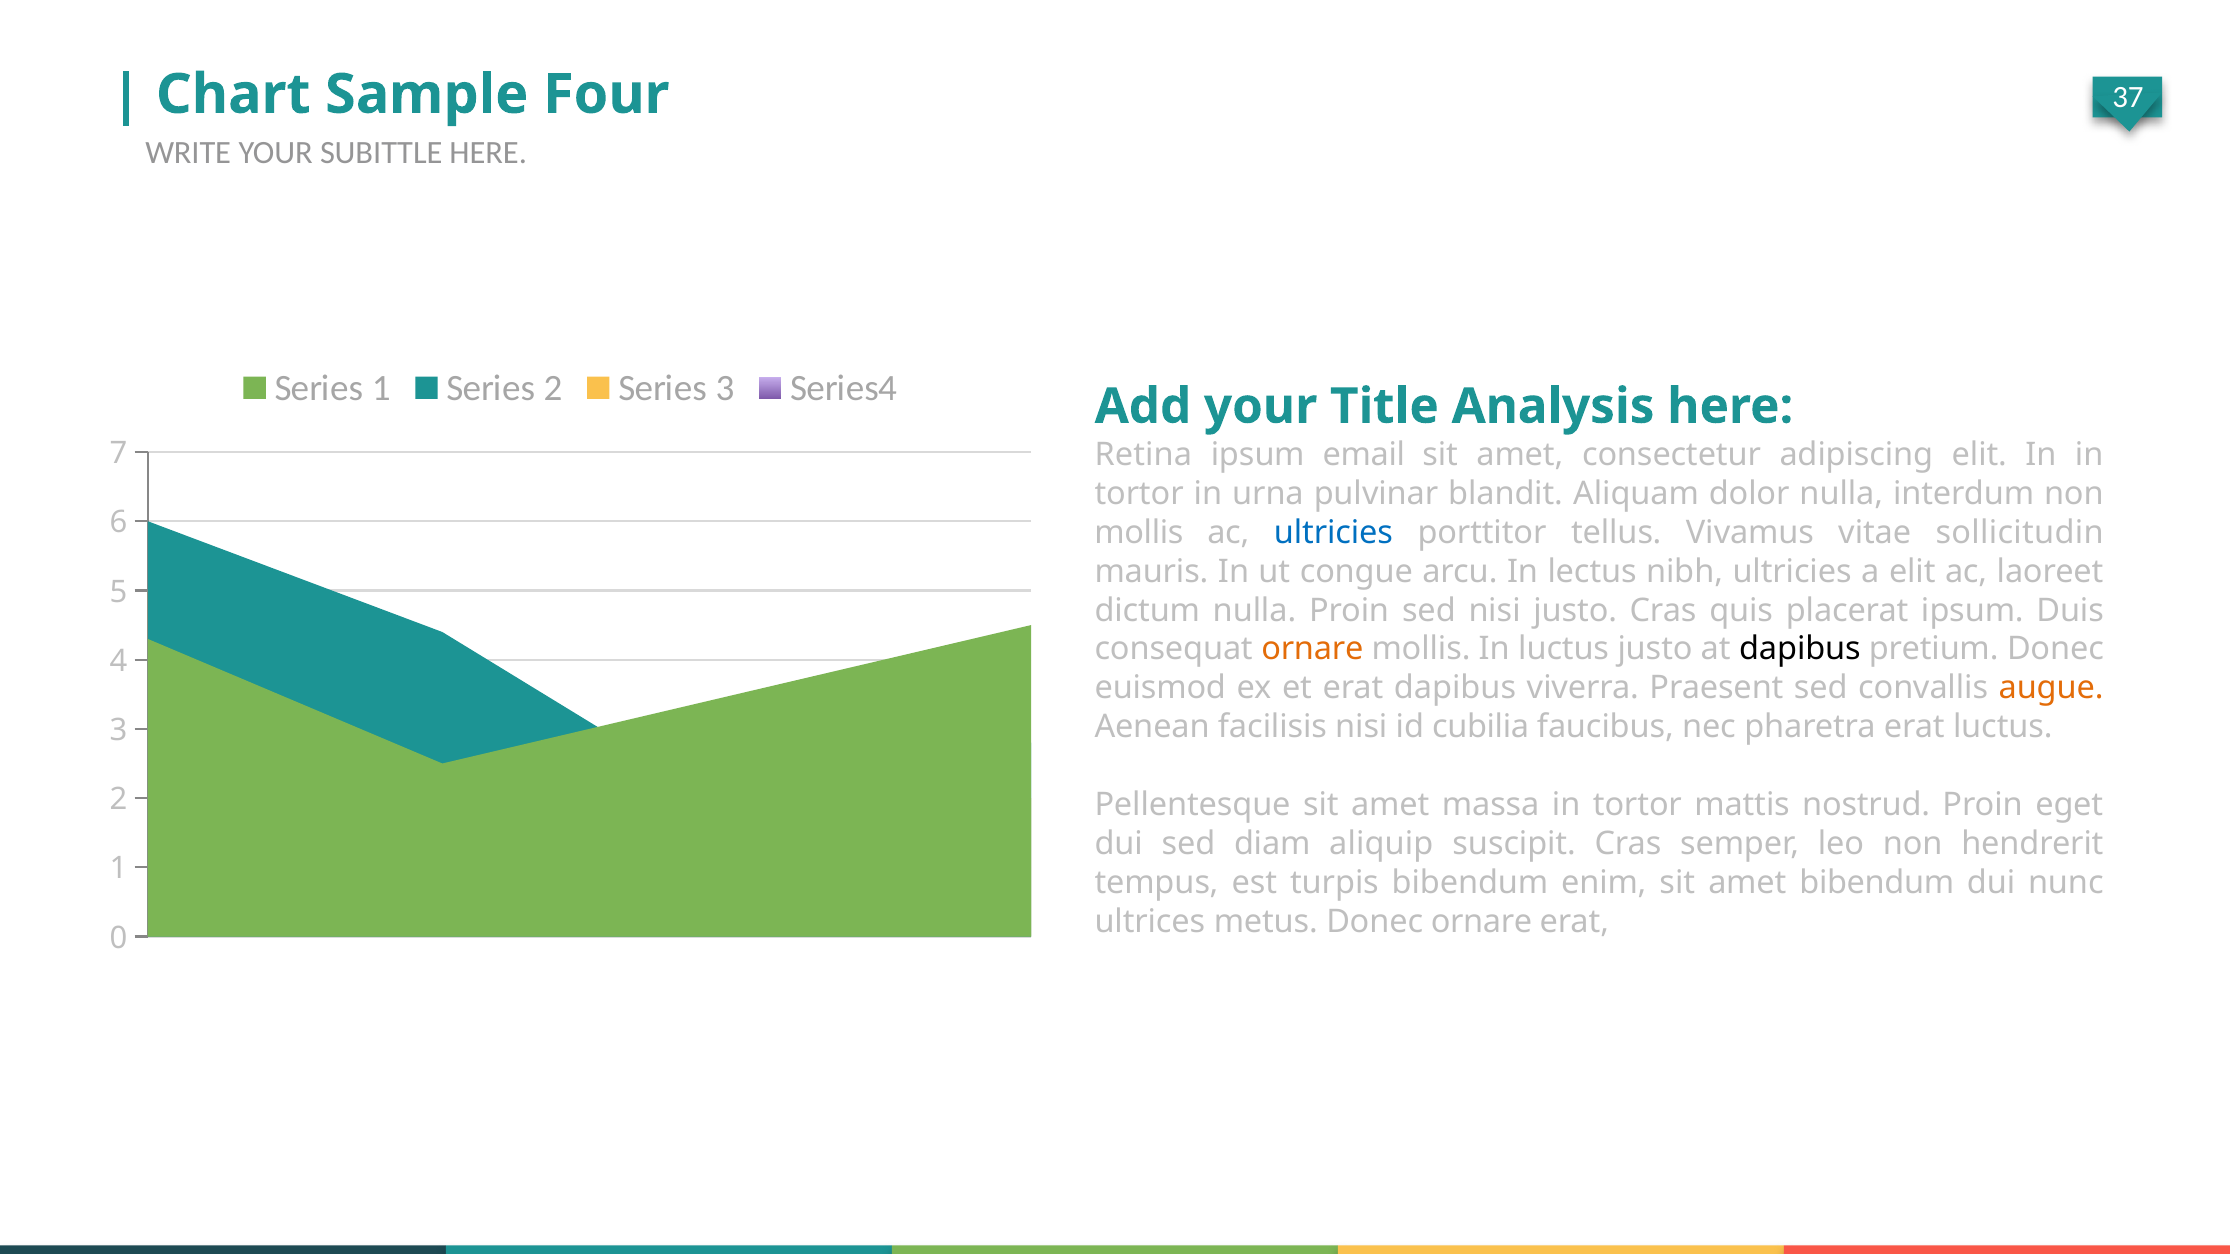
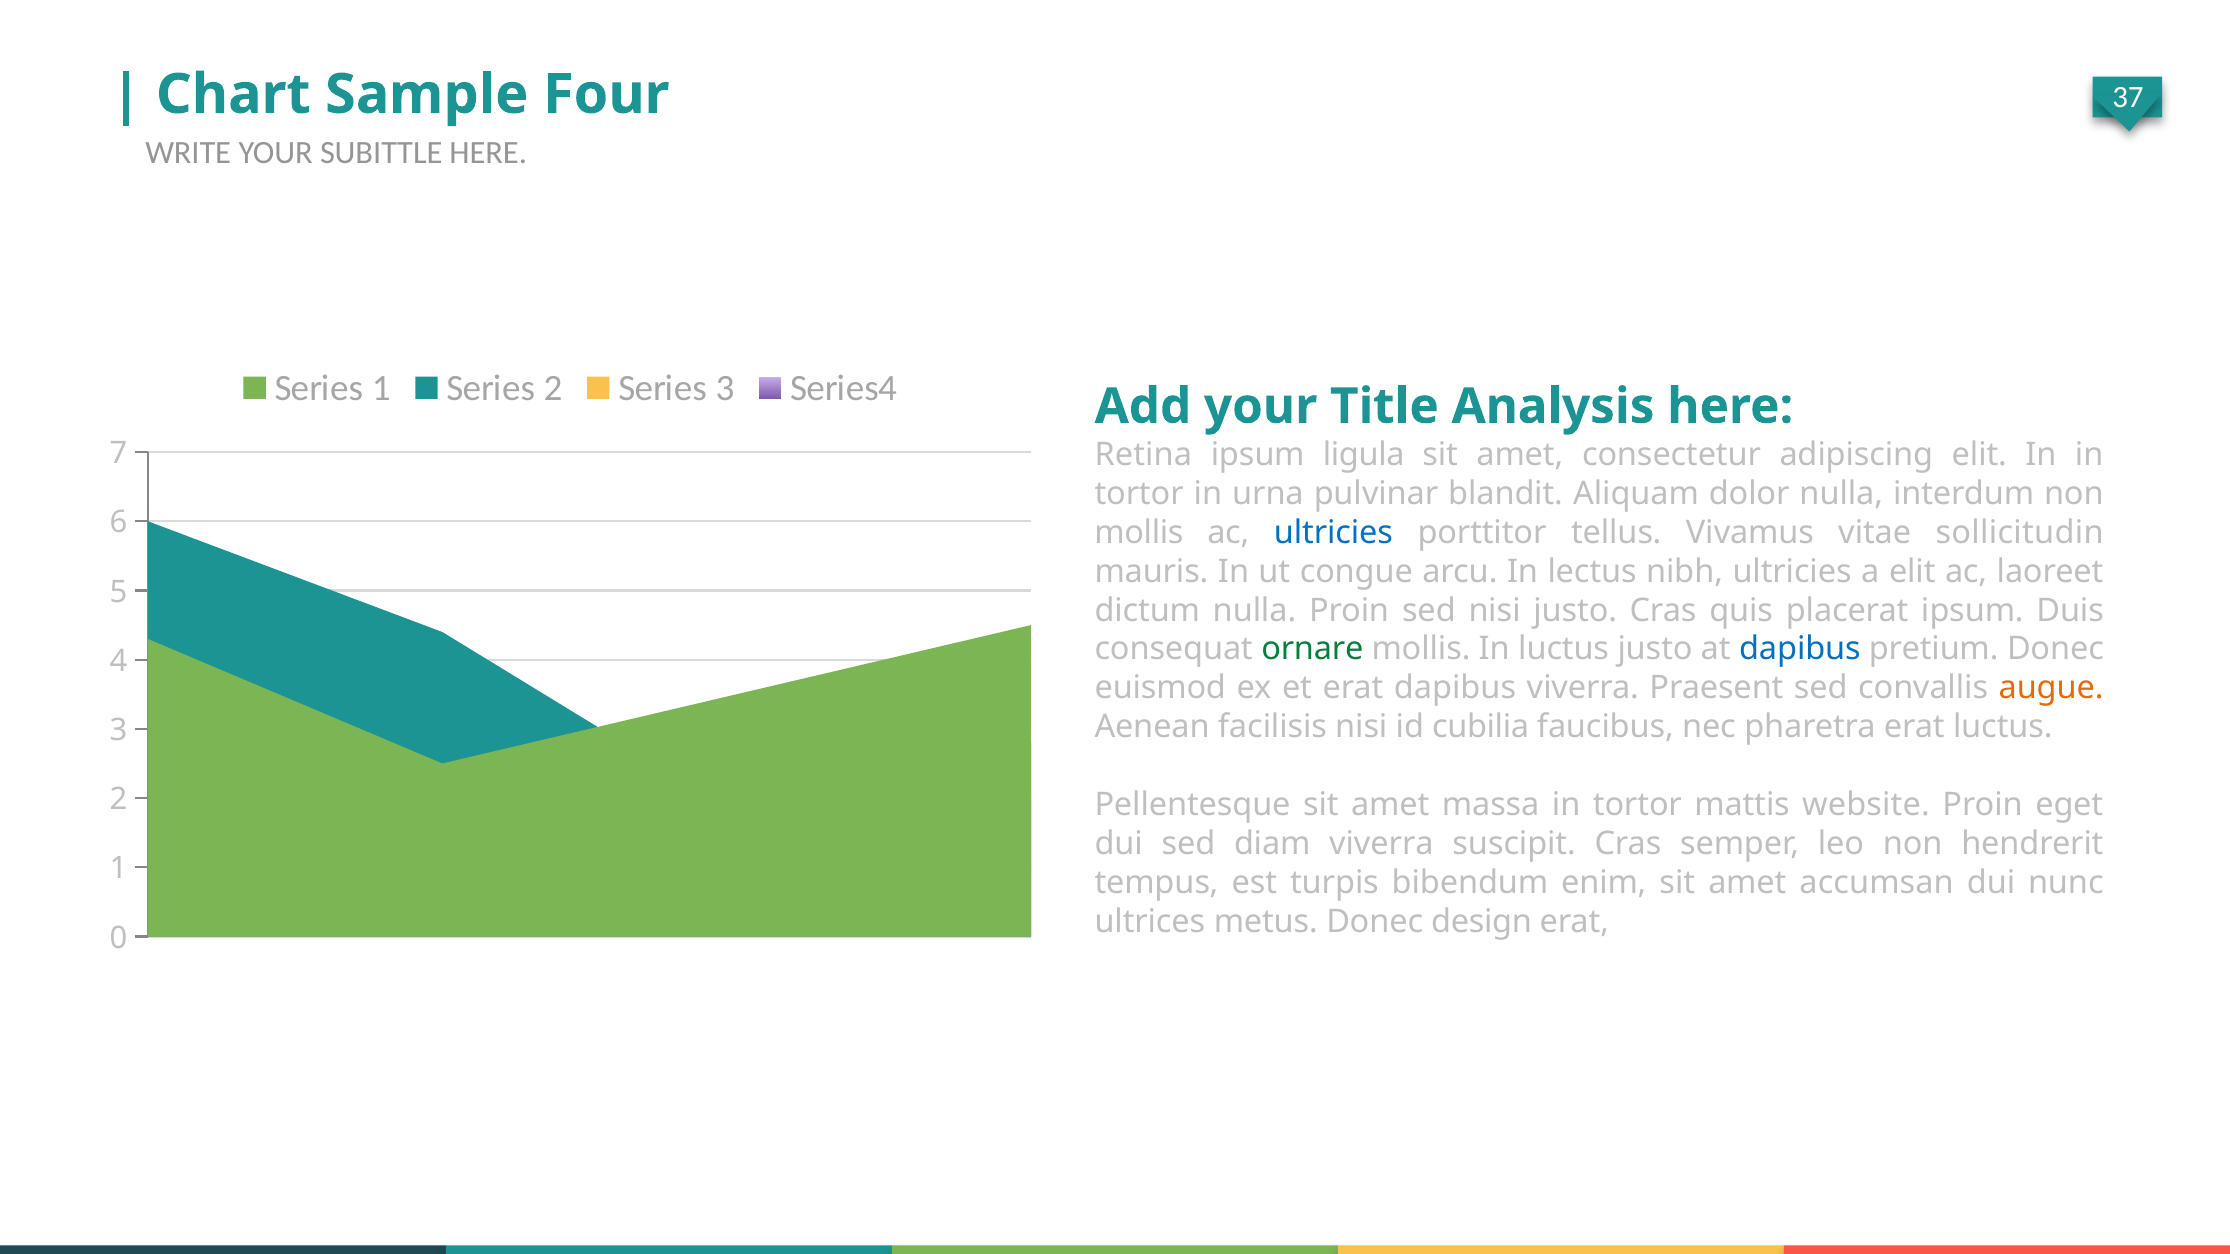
email: email -> ligula (1364, 455)
ornare colour: orange -> green (1312, 650)
dapibus colour: black -> blue (1800, 650)
nostrud: nostrud -> website (1866, 805)
diam aliquip: aliquip -> viverra (1381, 844)
amet bibendum: bibendum -> accumsan (1877, 883)
Donec ornare: ornare -> design (1482, 922)
